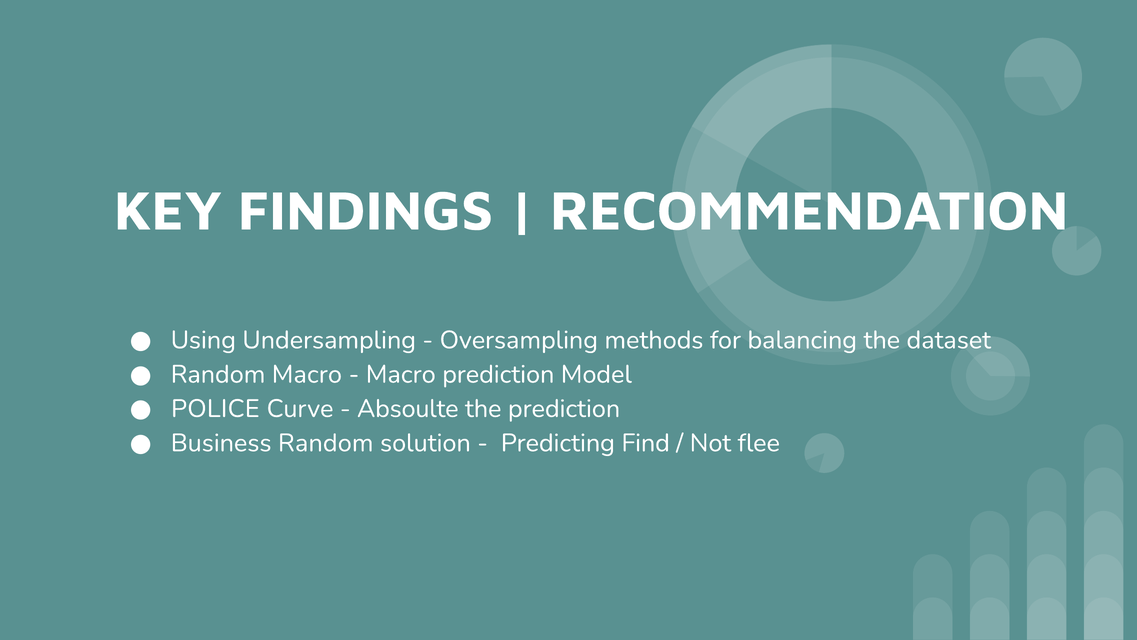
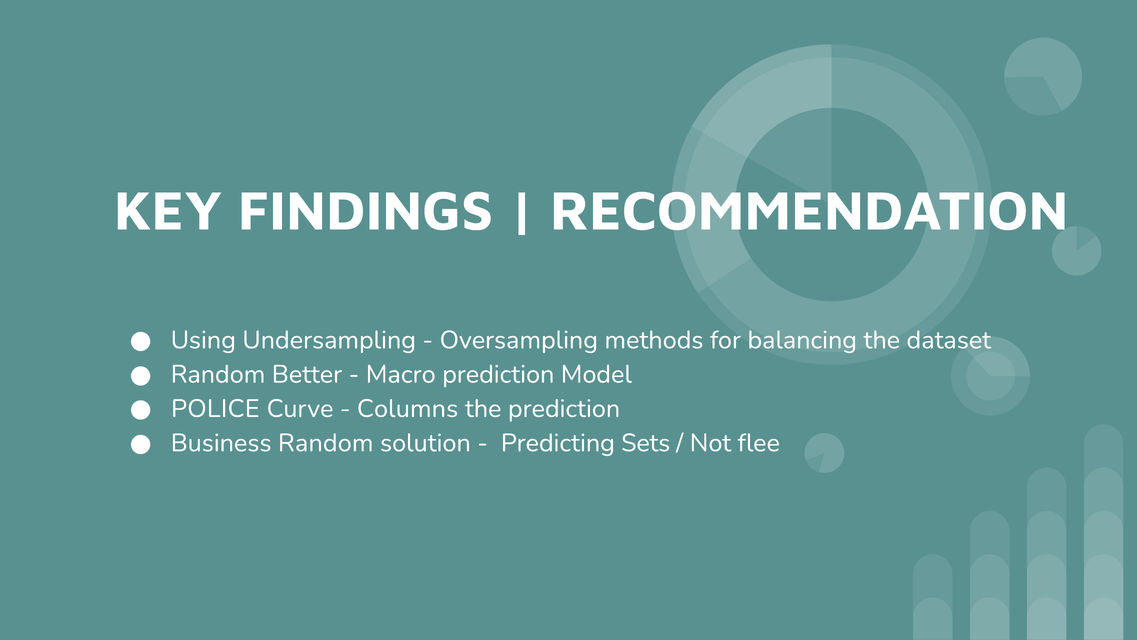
Random Macro: Macro -> Better (307, 374)
Absoulte: Absoulte -> Columns (408, 408)
Find: Find -> Sets (646, 443)
